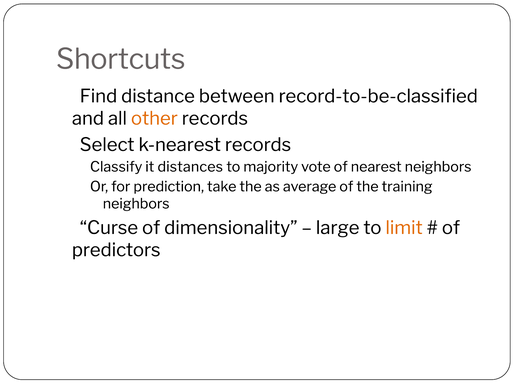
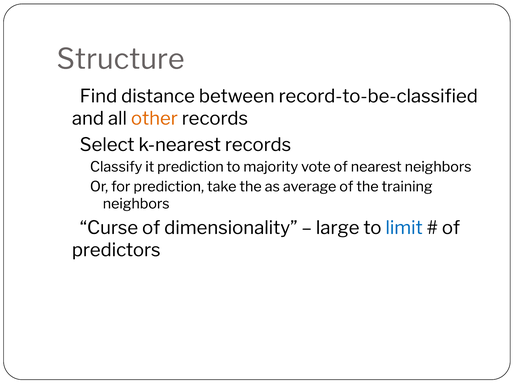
Shortcuts: Shortcuts -> Structure (121, 59)
it distances: distances -> prediction (190, 167)
limit colour: orange -> blue (404, 228)
